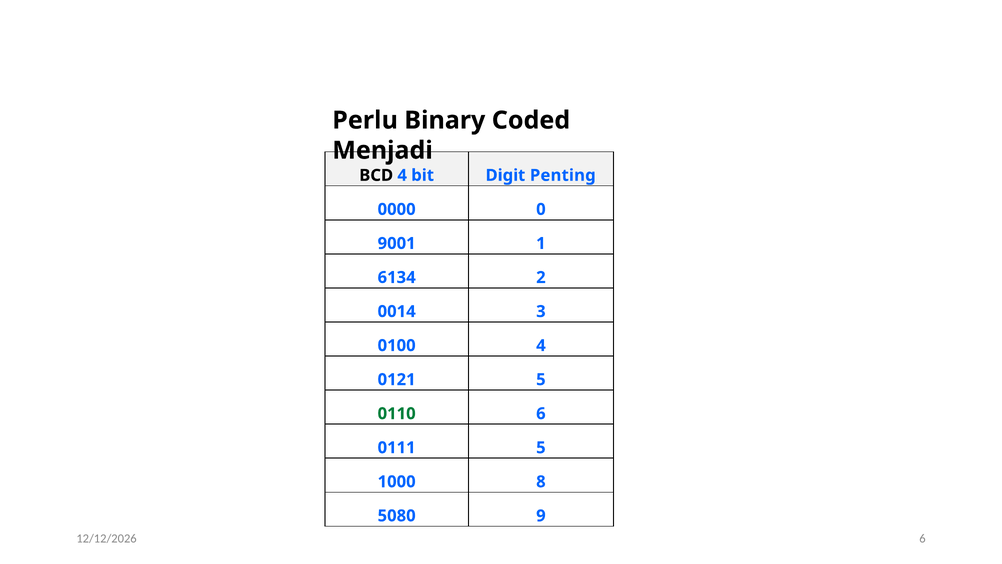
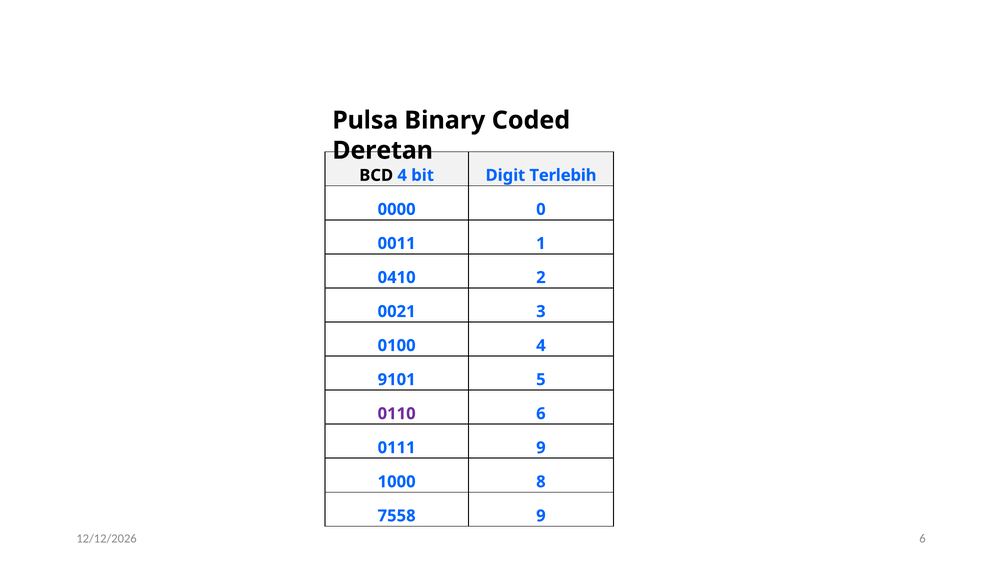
Perlu: Perlu -> Pulsa (365, 120)
Menjadi: Menjadi -> Deretan (383, 150)
Penting: Penting -> Terlebih (563, 175)
9001: 9001 -> 0011 (397, 243)
6134: 6134 -> 0410 (397, 277)
0014: 0014 -> 0021 (397, 311)
0121: 0121 -> 9101 (397, 379)
0110 colour: green -> purple (397, 413)
0111 5: 5 -> 9 (541, 447)
5080: 5080 -> 7558 (397, 515)
